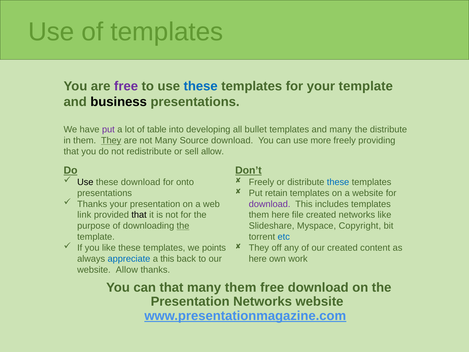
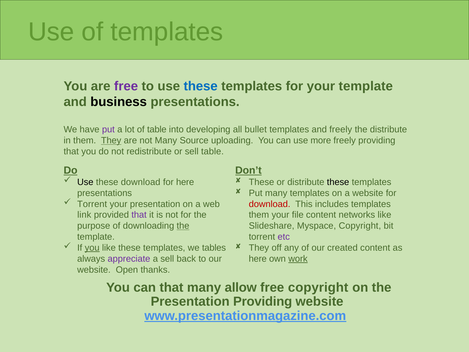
and many: many -> freely (341, 129)
Source download: download -> uploading (232, 140)
sell allow: allow -> table (212, 151)
for onto: onto -> here (185, 182)
Freely: Freely -> These (261, 182)
these colour: blue -> black (338, 182)
Put retain: retain -> many (276, 193)
Thanks: Thanks -> Torrent (92, 204)
download colour: purple -> red (270, 204)
that colour: black -> purple (139, 215)
them here: here -> your (280, 215)
file created: created -> content (321, 215)
etc colour: blue -> purple (284, 237)
you underline: none -> present (92, 248)
points: points -> tables (214, 248)
appreciate colour: blue -> purple (129, 259)
a this: this -> sell (167, 259)
work underline: none -> present (298, 259)
website Allow: Allow -> Open (127, 270)
many them: them -> allow (241, 287)
free download: download -> copyright (318, 287)
Presentation Networks: Networks -> Providing (263, 301)
